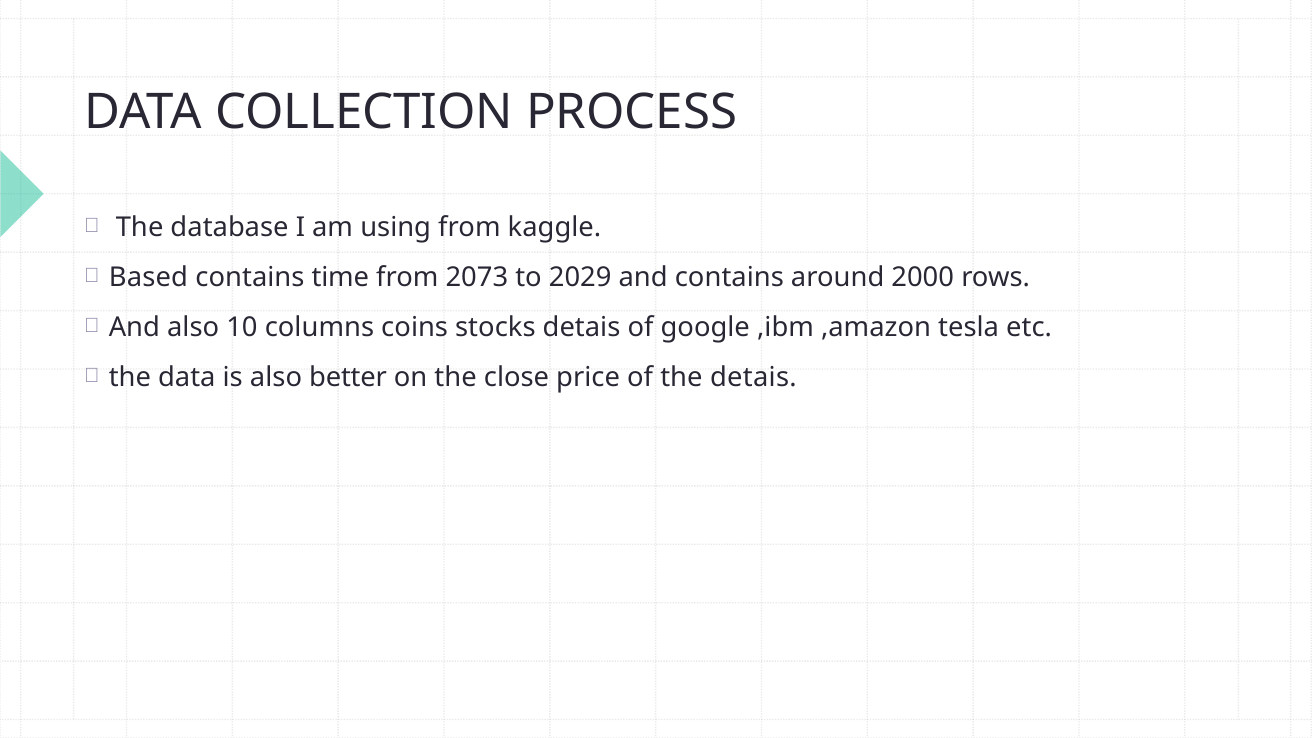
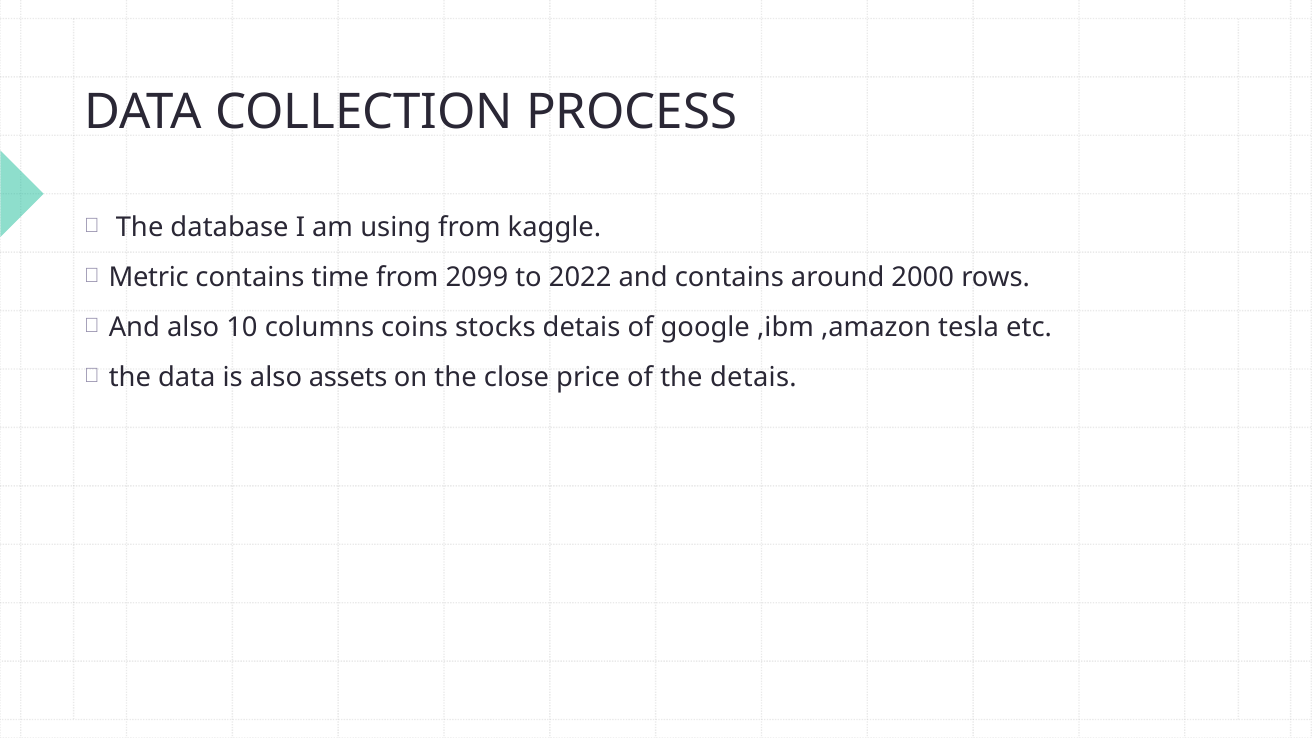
Based: Based -> Metric (149, 277)
2073: 2073 -> 2099 (477, 277)
2029: 2029 -> 2022 (580, 277)
better: better -> assets (348, 377)
